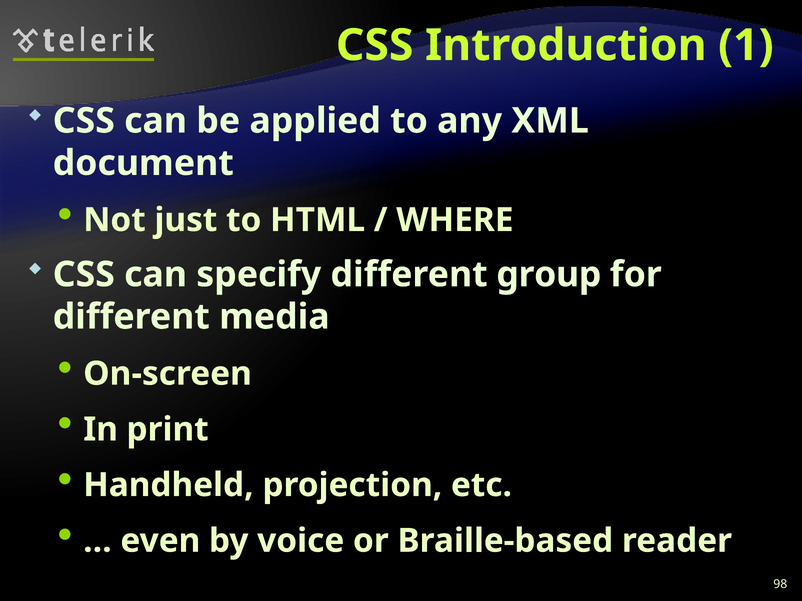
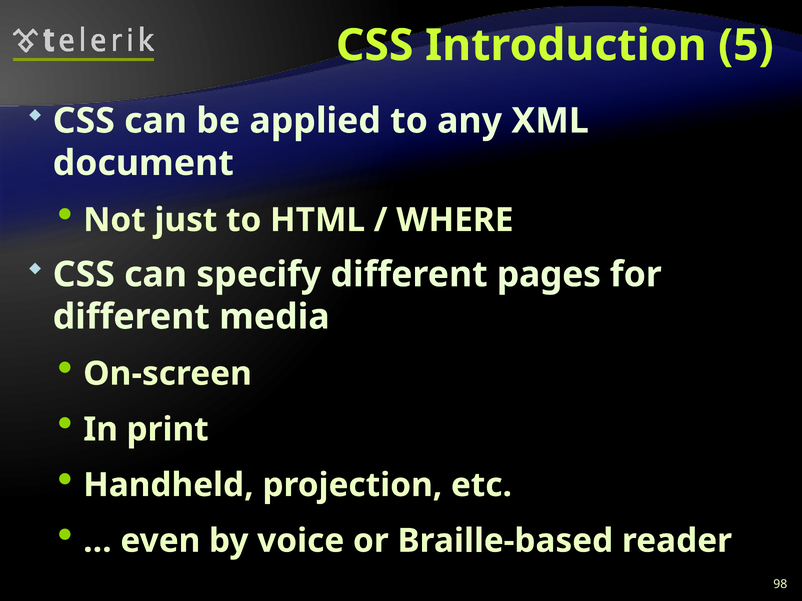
1: 1 -> 5 (746, 45)
group: group -> pages (549, 275)
